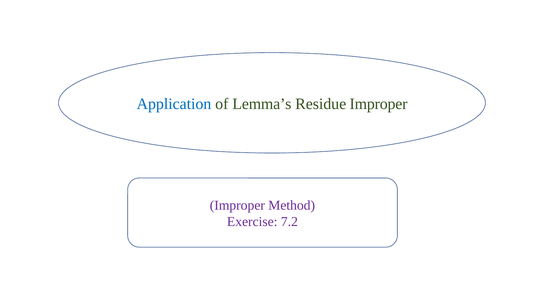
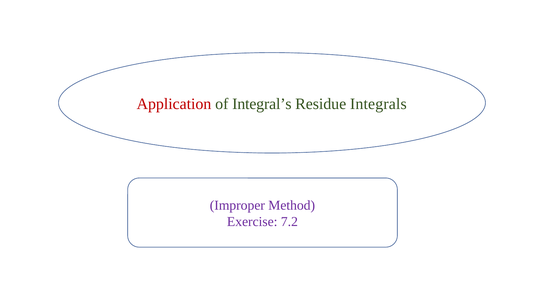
Application colour: blue -> red (174, 104)
Lemma’s: Lemma’s -> Integral’s (262, 104)
Residue Improper: Improper -> Integrals (378, 104)
